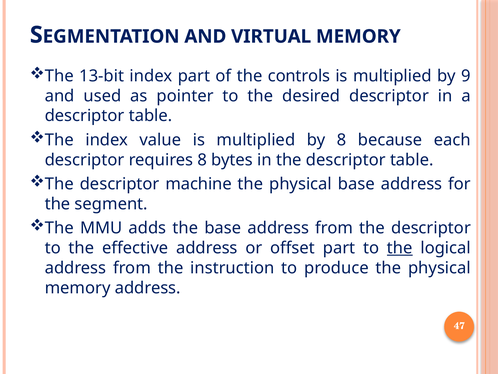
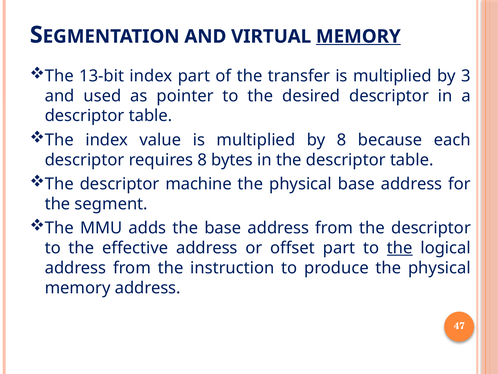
MEMORY underline: none -> present (358, 36)
controls: controls -> transfer (299, 76)
9: 9 -> 3 (466, 76)
